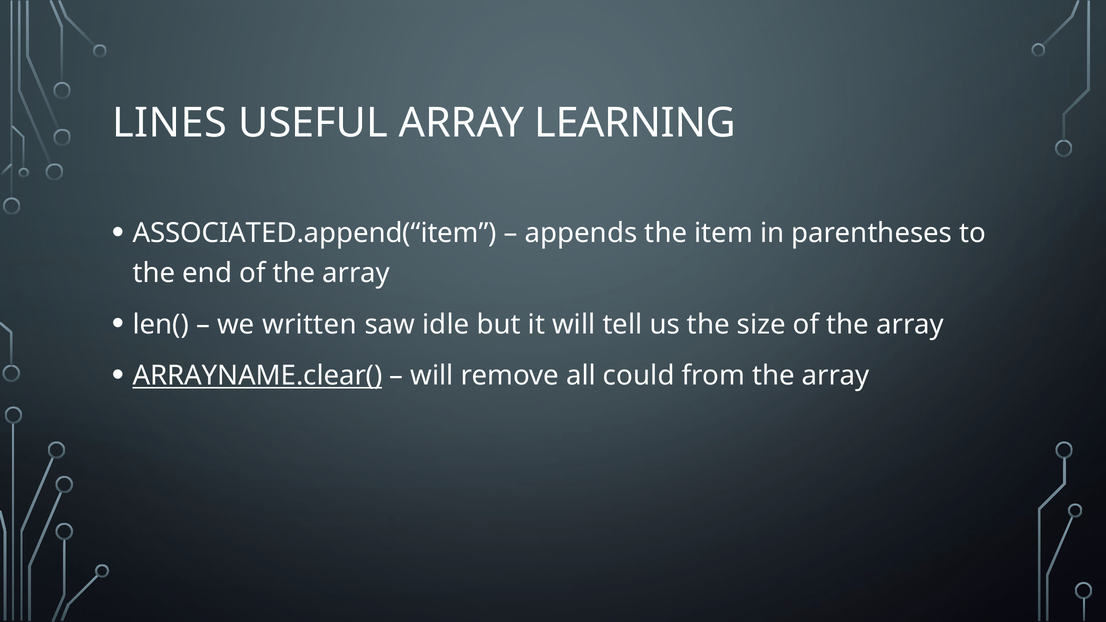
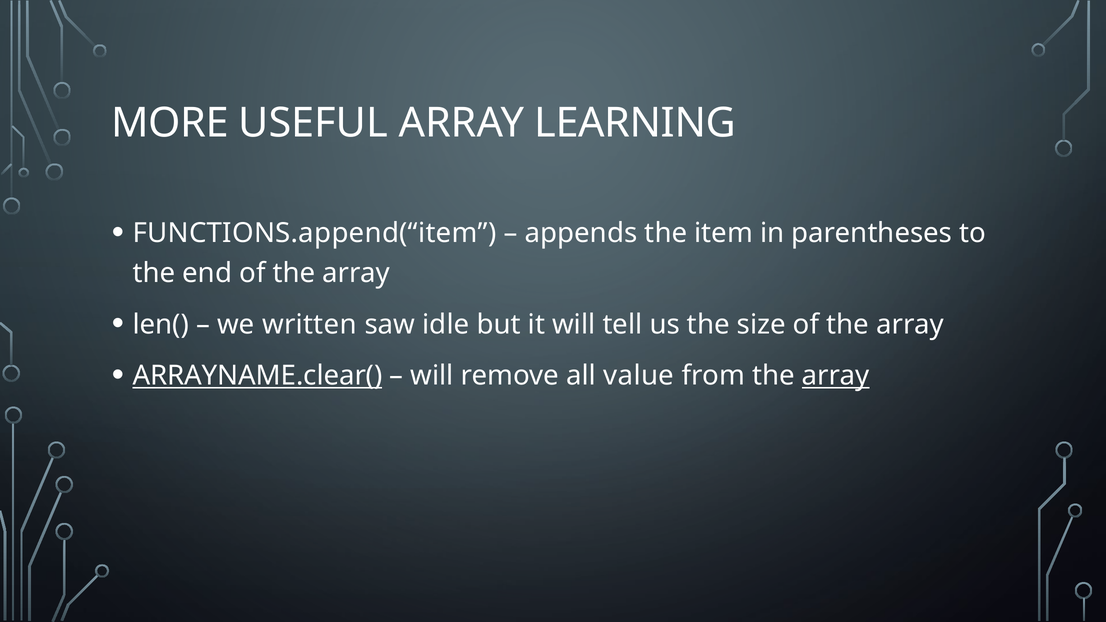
LINES: LINES -> MORE (170, 123)
ASSOCIATED.append(“item: ASSOCIATED.append(“item -> FUNCTIONS.append(“item (314, 233)
could: could -> value (639, 376)
array underline: none -> present (836, 376)
